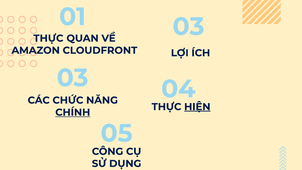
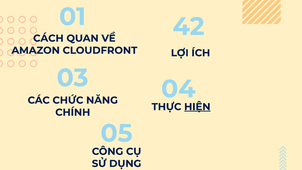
01 03: 03 -> 42 (189, 27)
THỰC: THỰC -> CÁCH (48, 38)
CHÍNH underline: present -> none (73, 112)
